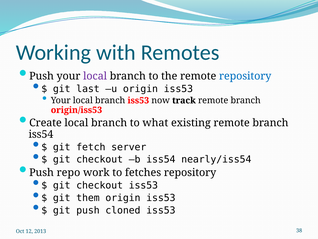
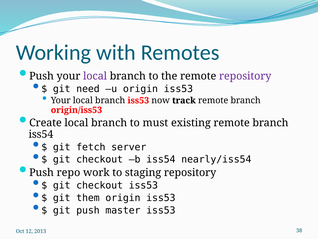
repository colour: blue -> purple (245, 76)
last: last -> need (88, 89)
what: what -> must (155, 123)
fetches: fetches -> staging (143, 172)
cloned: cloned -> master (123, 210)
